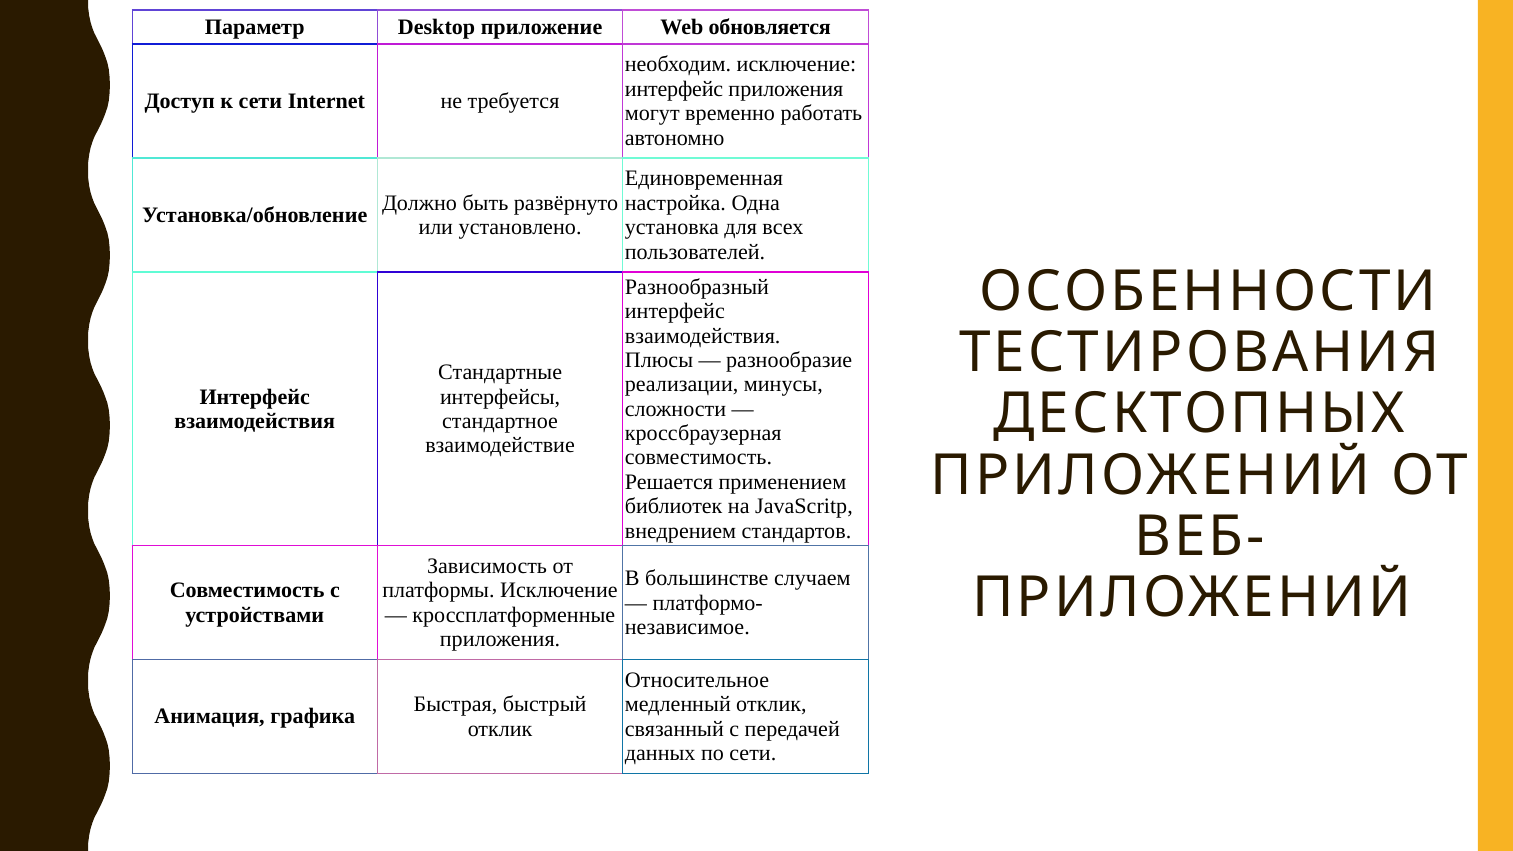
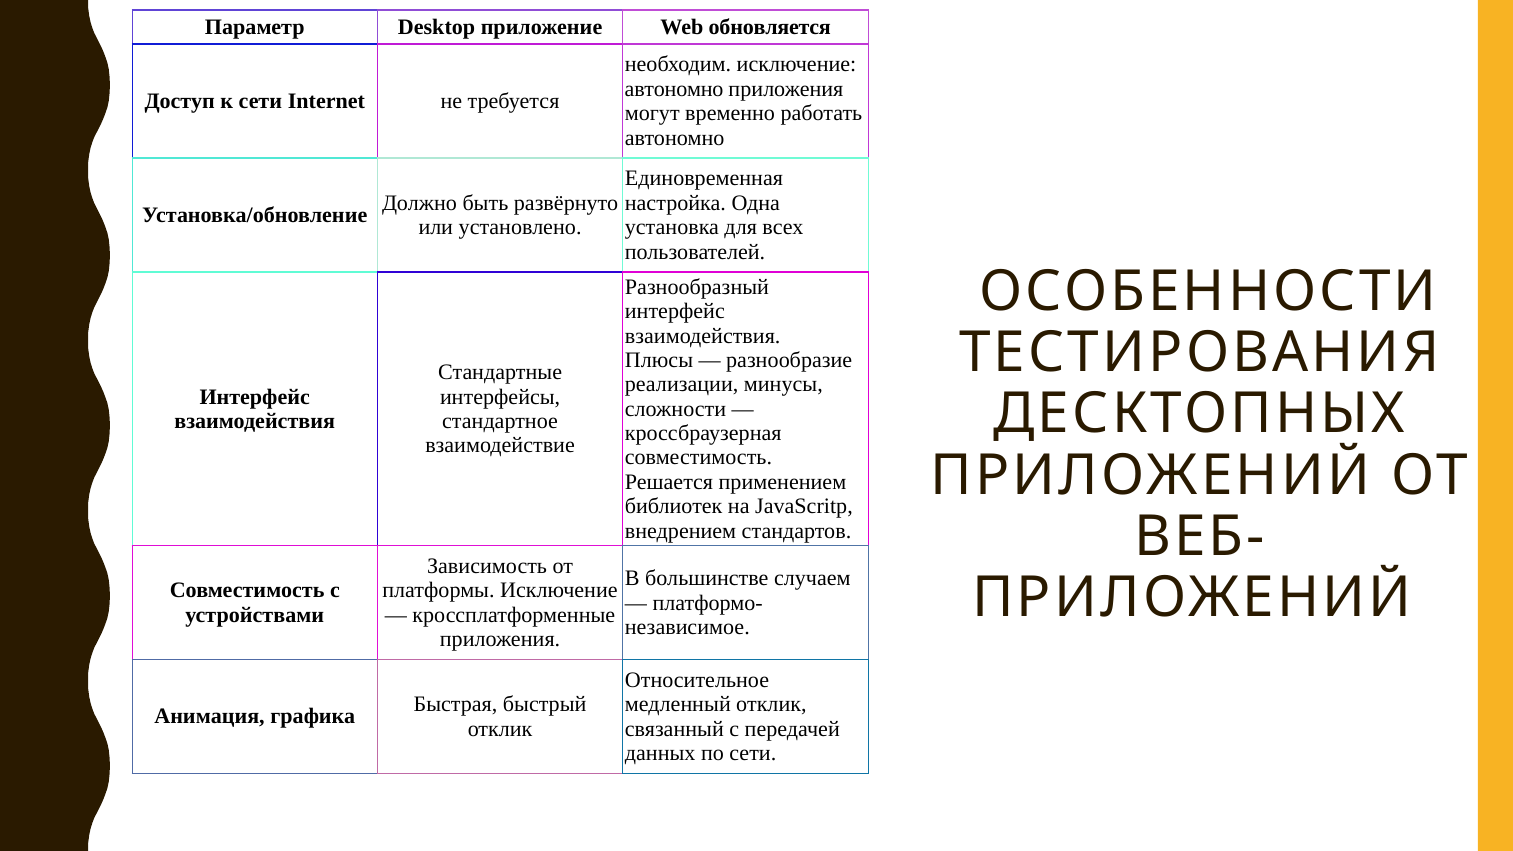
интерфейс: интерфейс -> автономно (674, 89)
